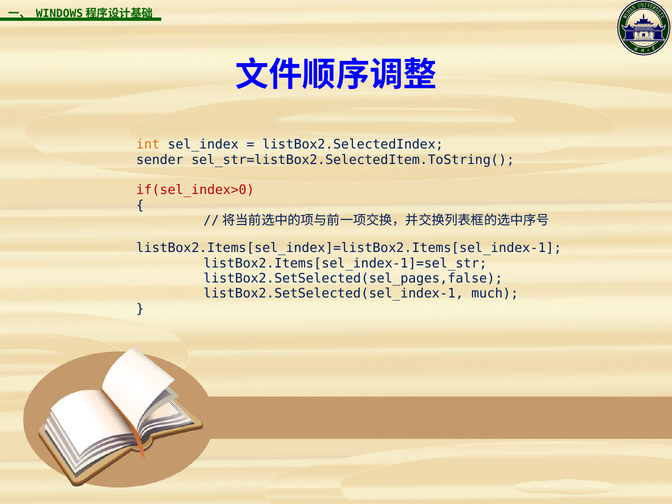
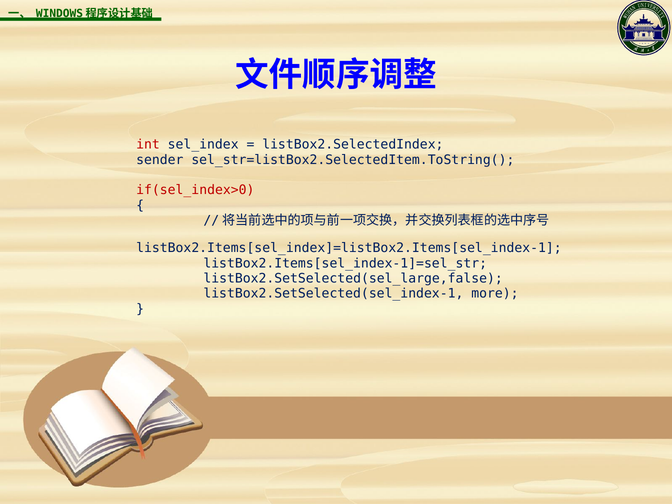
int colour: orange -> red (148, 145)
listBox2.SetSelected(sel_pages,false: listBox2.SetSelected(sel_pages,false -> listBox2.SetSelected(sel_large,false (353, 278)
much: much -> more (495, 294)
